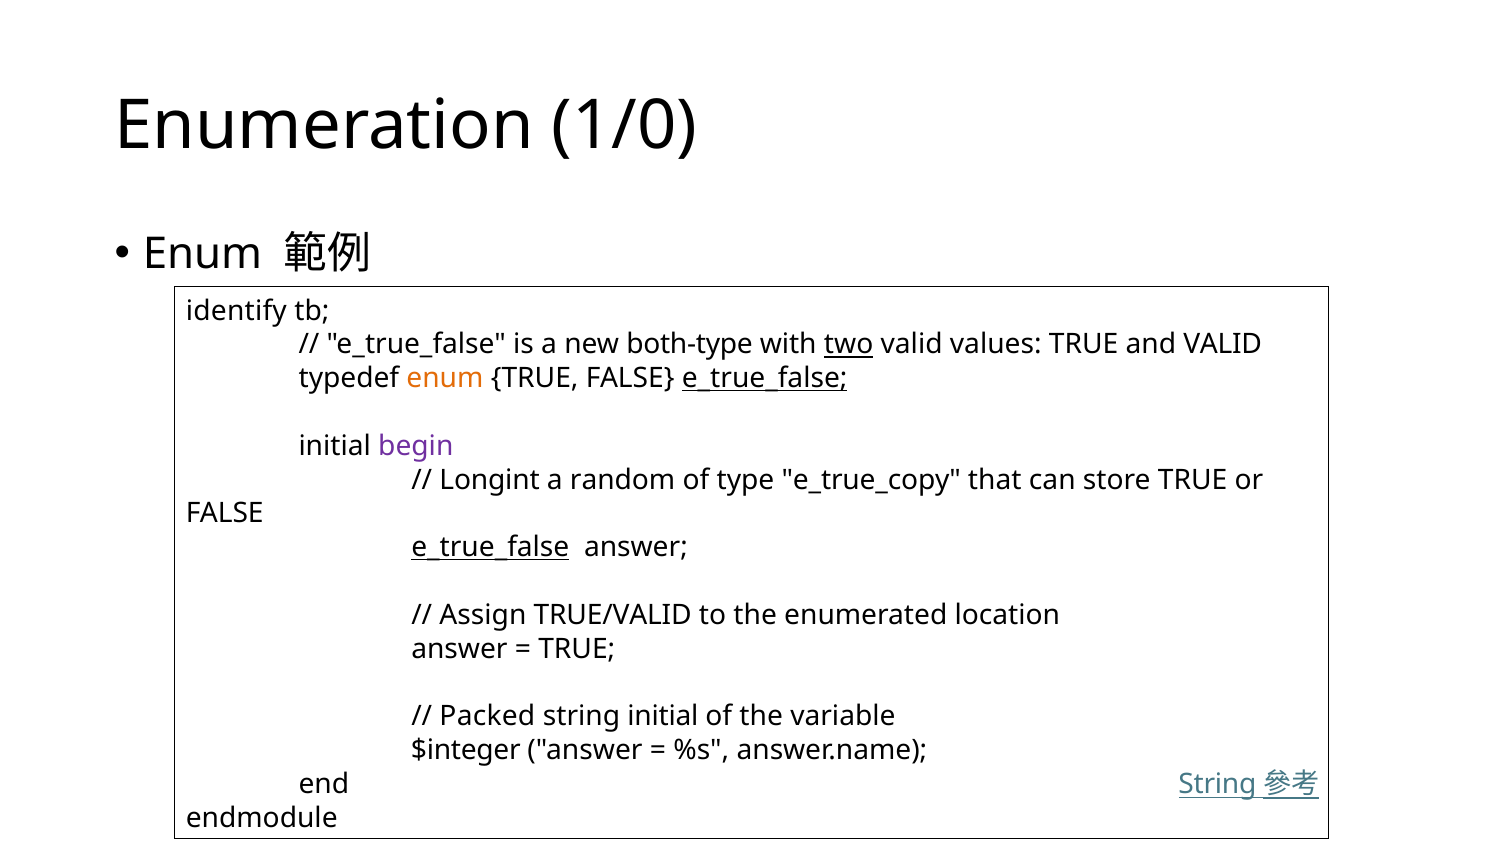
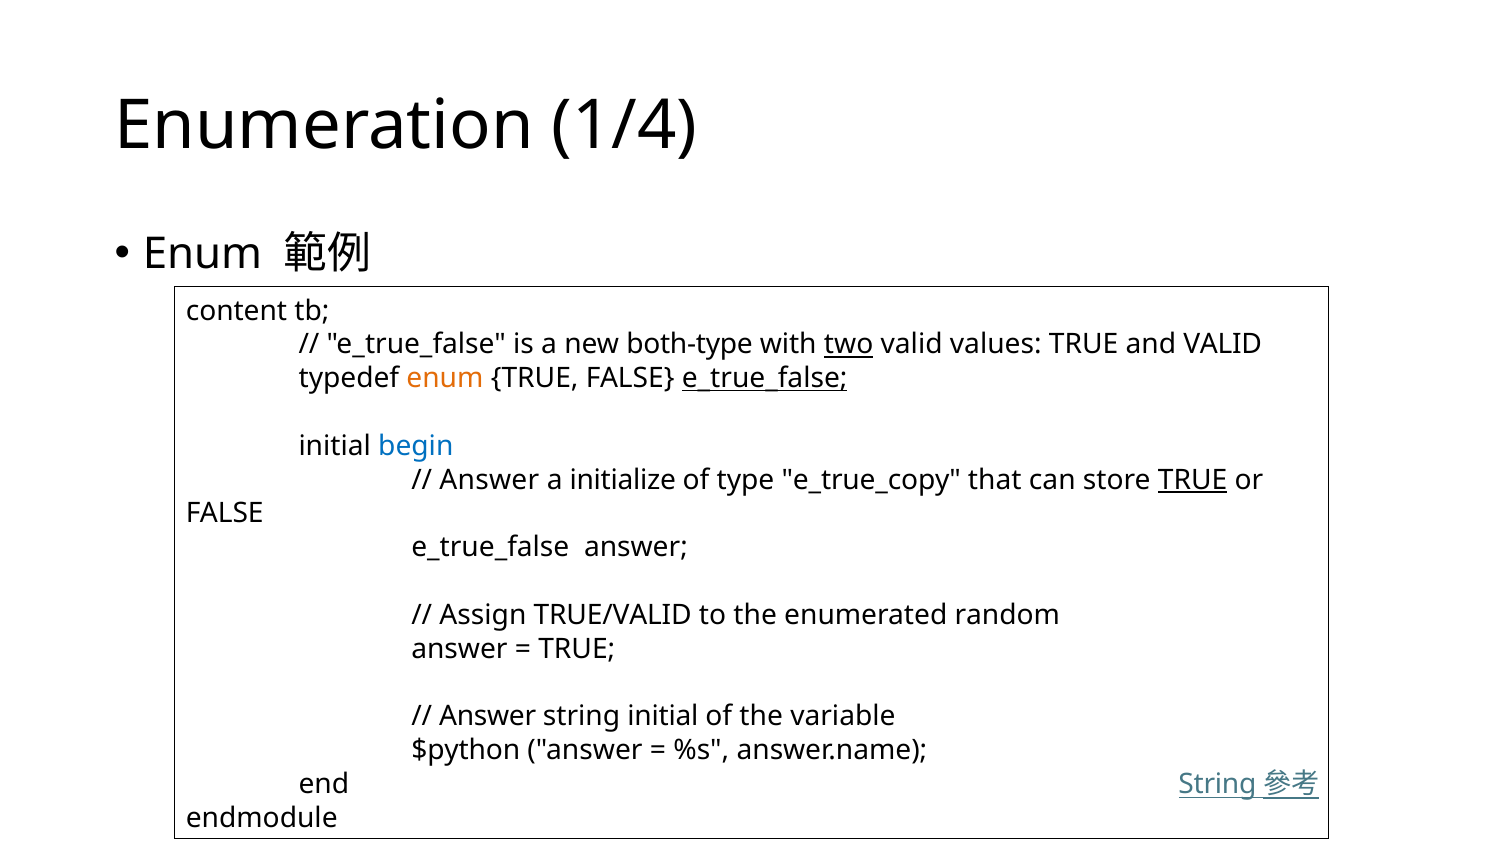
1/0: 1/0 -> 1/4 (625, 126)
identify: identify -> content (236, 311)
begin colour: purple -> blue (416, 446)
Longint: Longint -> Answer (489, 480)
random: random -> initialize (623, 480)
TRUE underline: none -> present (1193, 480)
e_true_false underline: present -> none (490, 548)
location: location -> random (1007, 615)
Packed: Packed -> Answer (488, 717)
$integer: $integer -> $python (466, 751)
